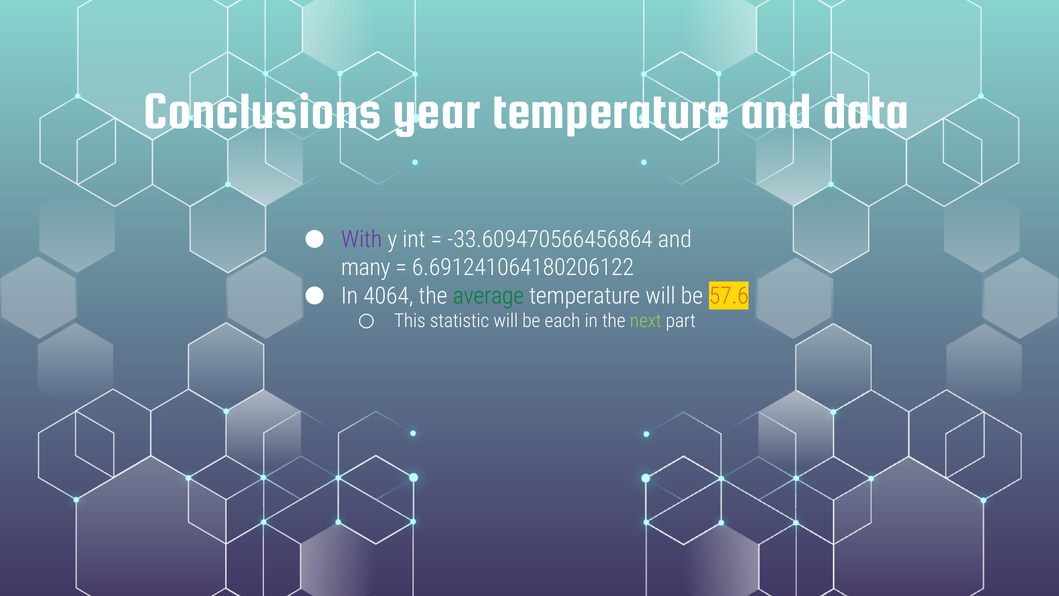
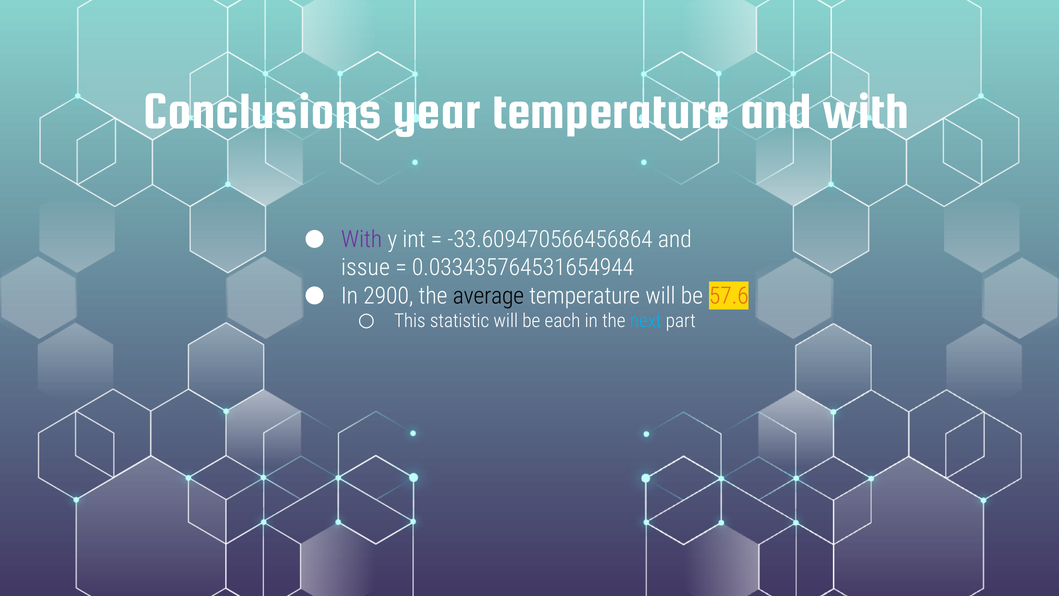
and data: data -> with (866, 111)
many: many -> issue (365, 267)
6.691241064180206122: 6.691241064180206122 -> 0.033435764531654944 (523, 267)
4064: 4064 -> 2900 (388, 296)
average colour: green -> black (488, 296)
next colour: light green -> light blue (646, 321)
